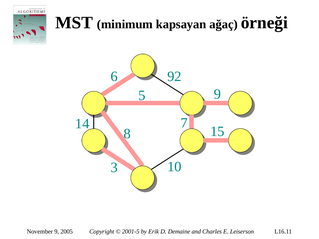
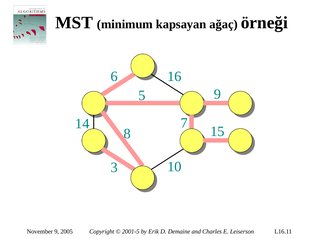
92: 92 -> 16 (174, 76)
